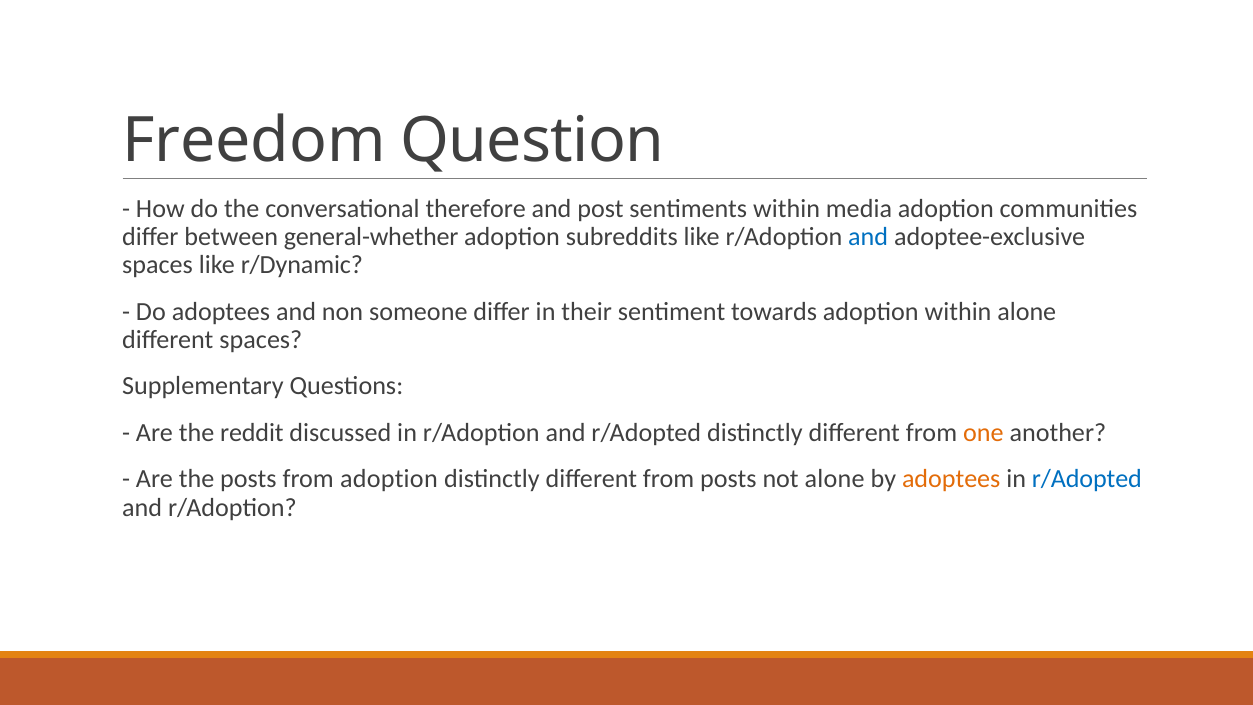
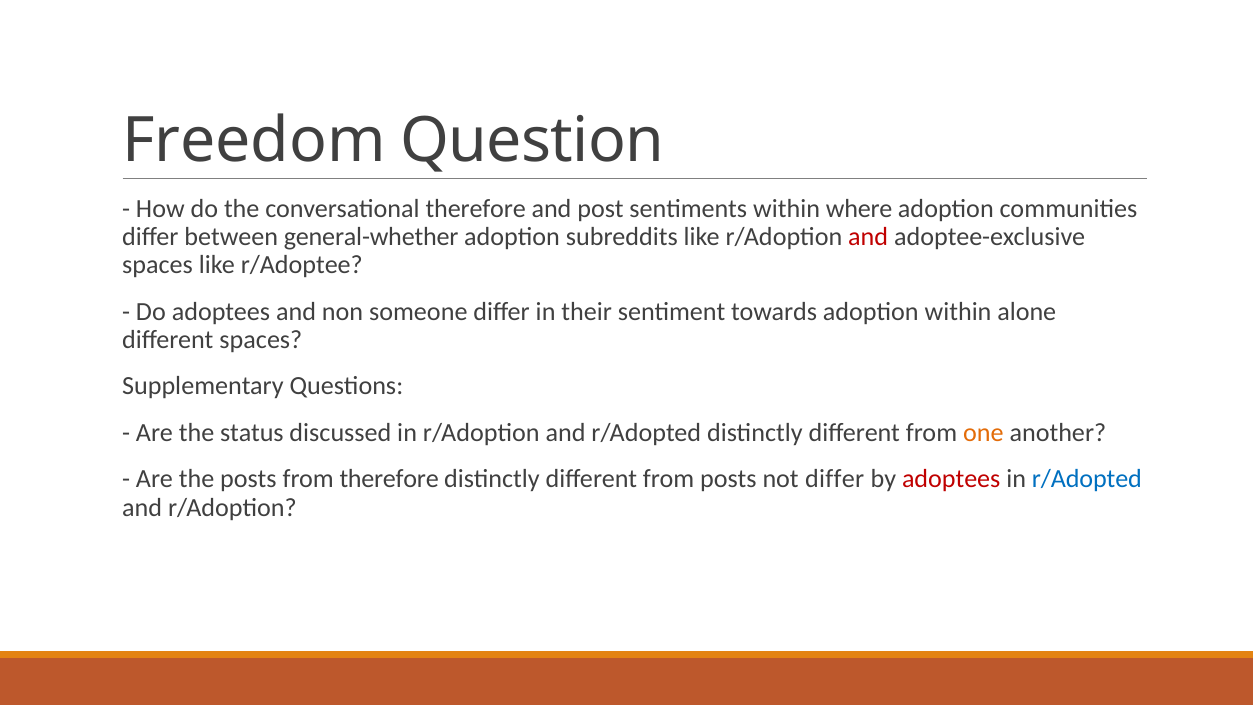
media: media -> where (859, 208)
and colour: blue -> red (868, 237)
r/Dynamic: r/Dynamic -> r/Adoptee (302, 265)
reddit: reddit -> status (252, 433)
from adoption: adoption -> therefore (389, 479)
not alone: alone -> differ (835, 479)
adoptees colour: orange -> red (951, 479)
